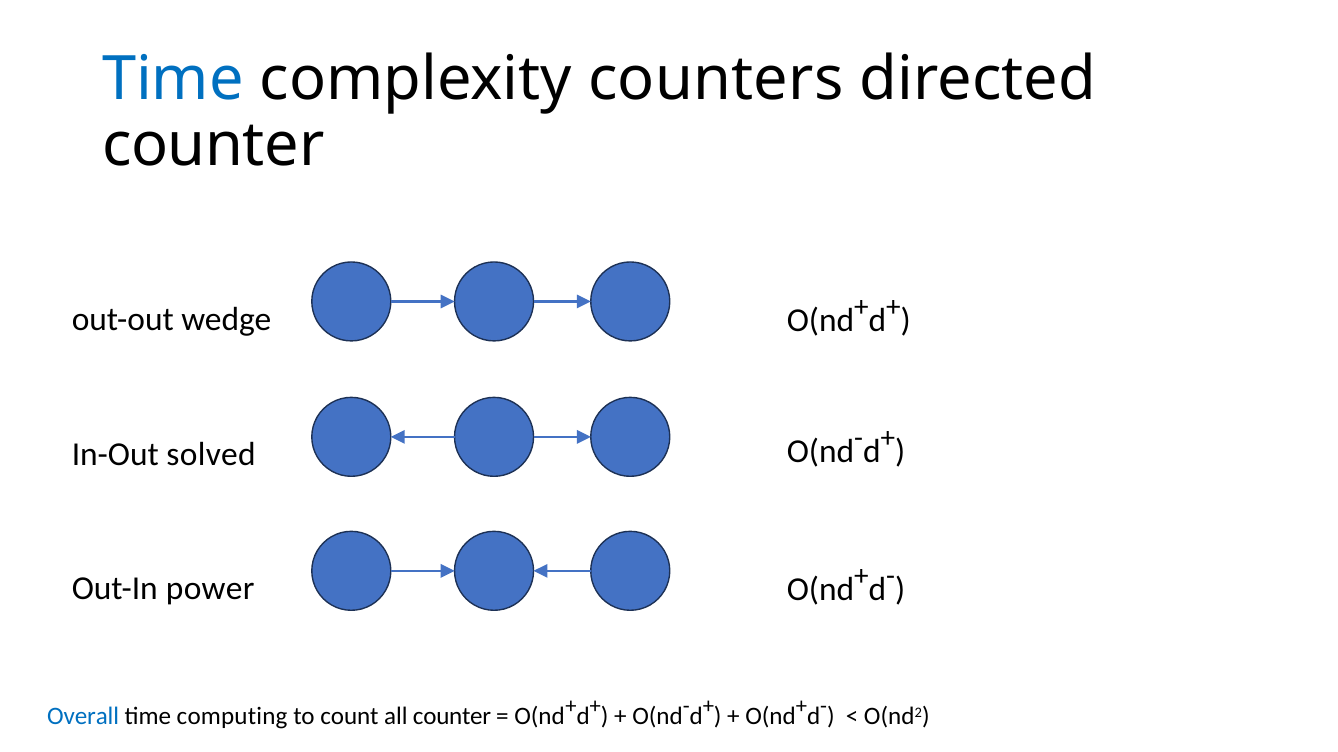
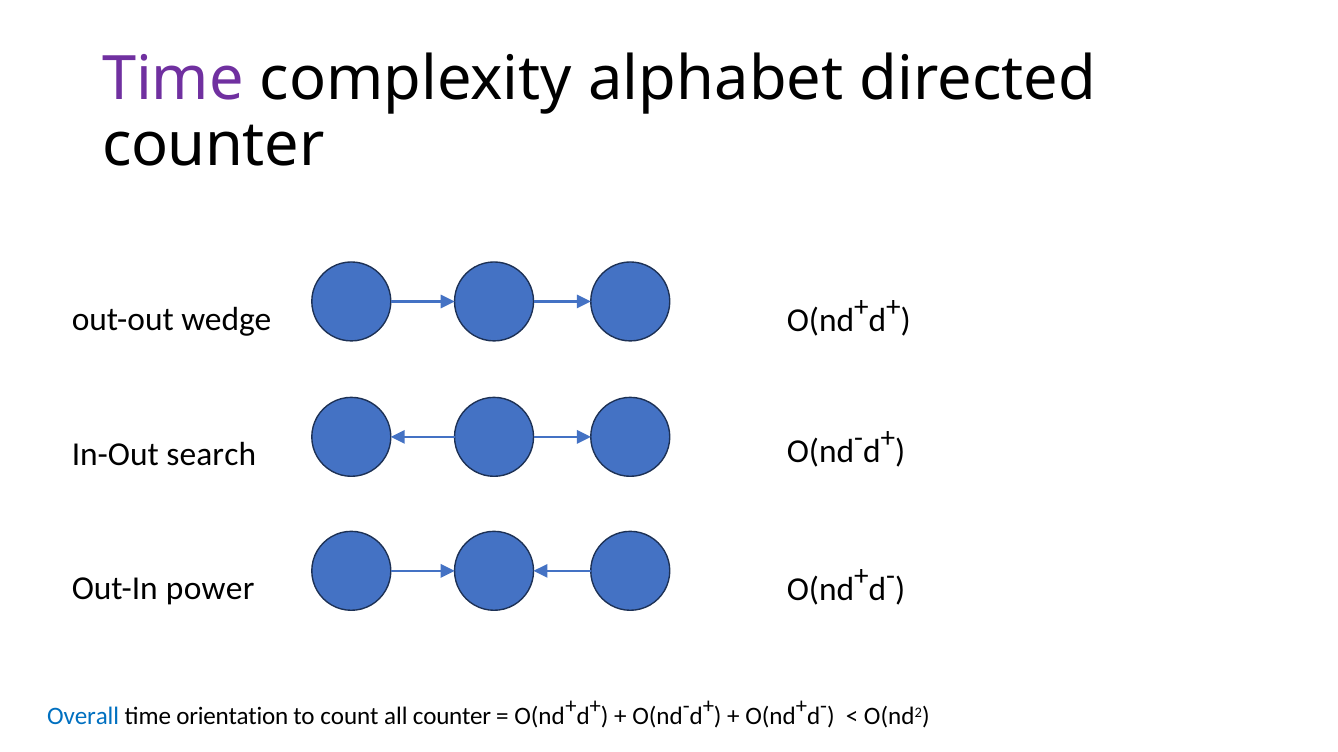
Time colour: blue -> purple (173, 79)
counters: counters -> alphabet (716, 79)
solved: solved -> search (211, 455)
computing: computing -> orientation (232, 717)
